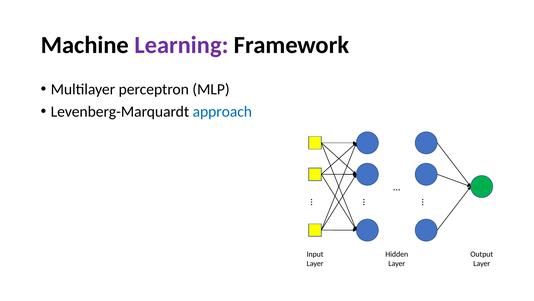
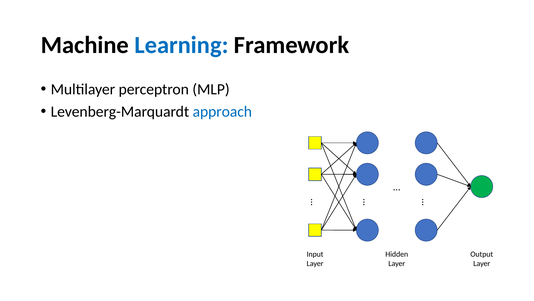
Learning colour: purple -> blue (181, 45)
